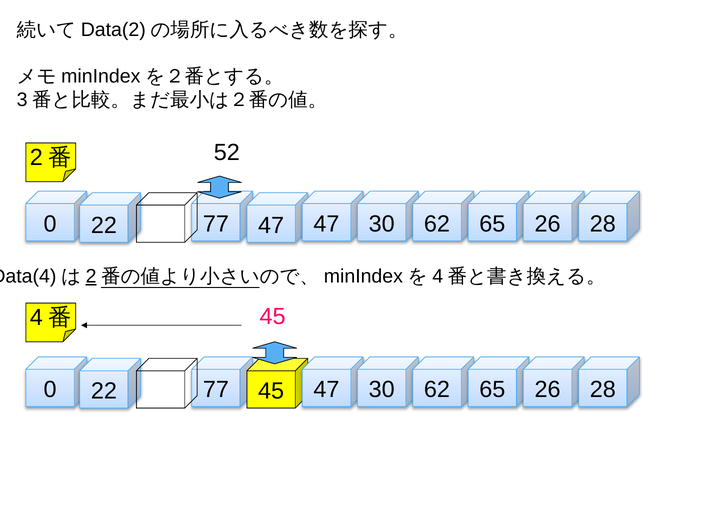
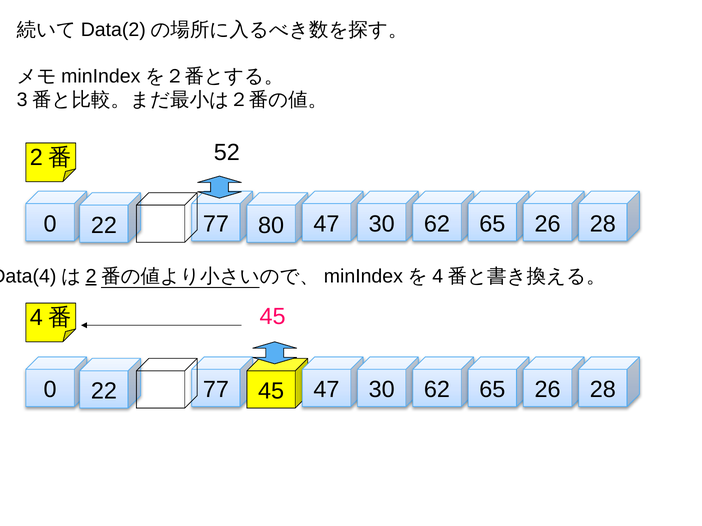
22 47: 47 -> 80 (271, 226)
